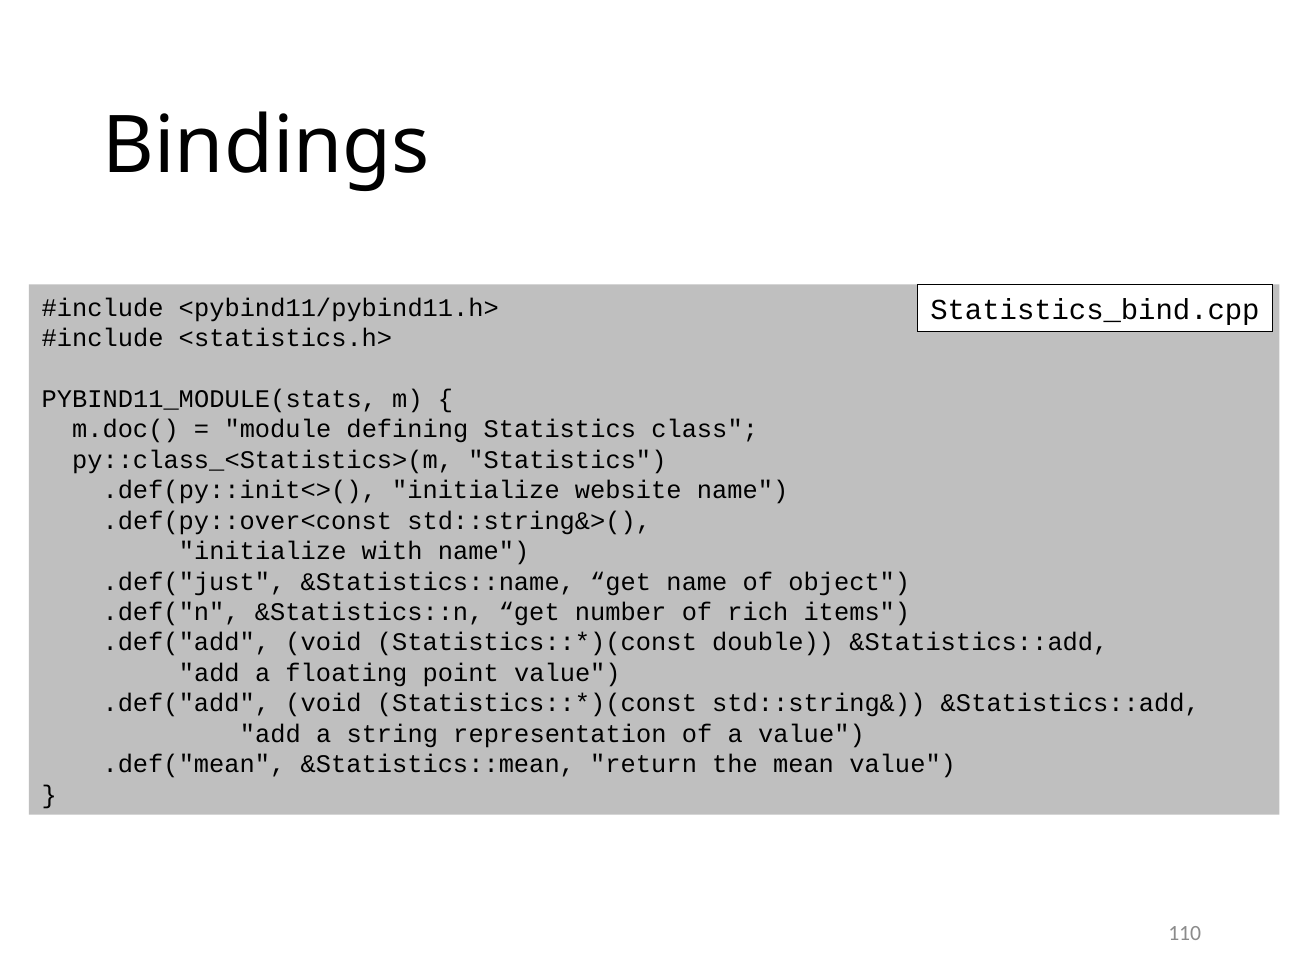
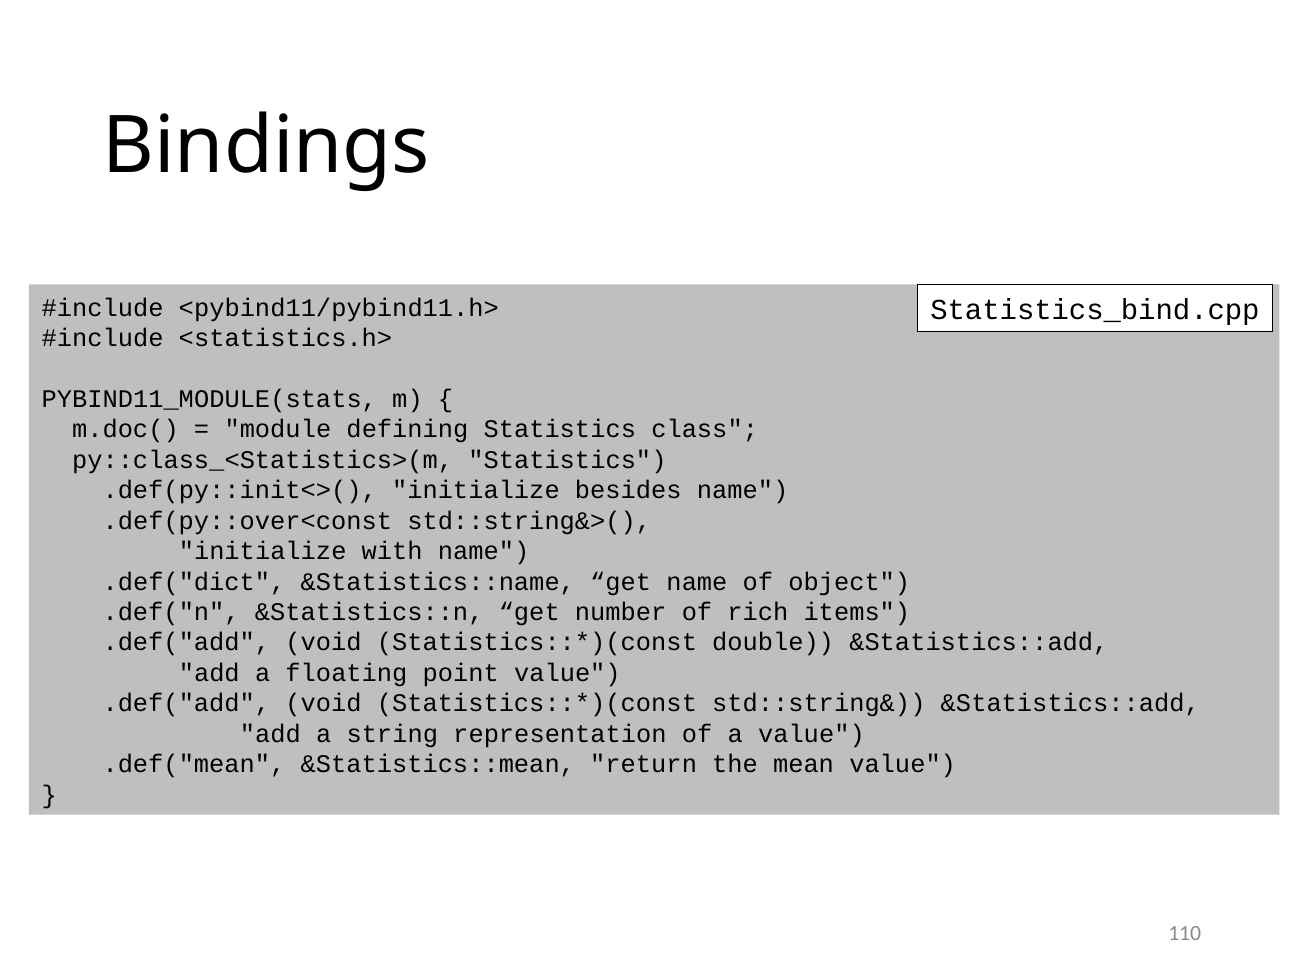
website: website -> besides (628, 490)
.def("just: .def("just -> .def("dict (194, 582)
